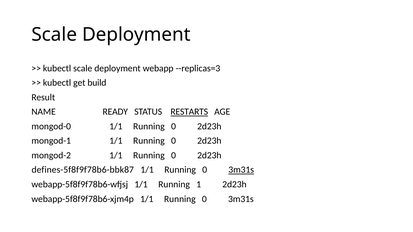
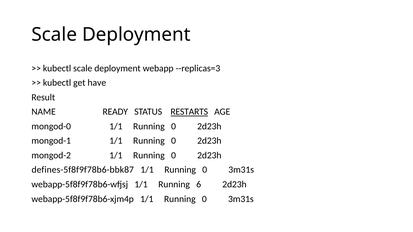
build: build -> have (97, 83)
3m31s underline: present -> none (241, 170)
1: 1 -> 6 (199, 185)
